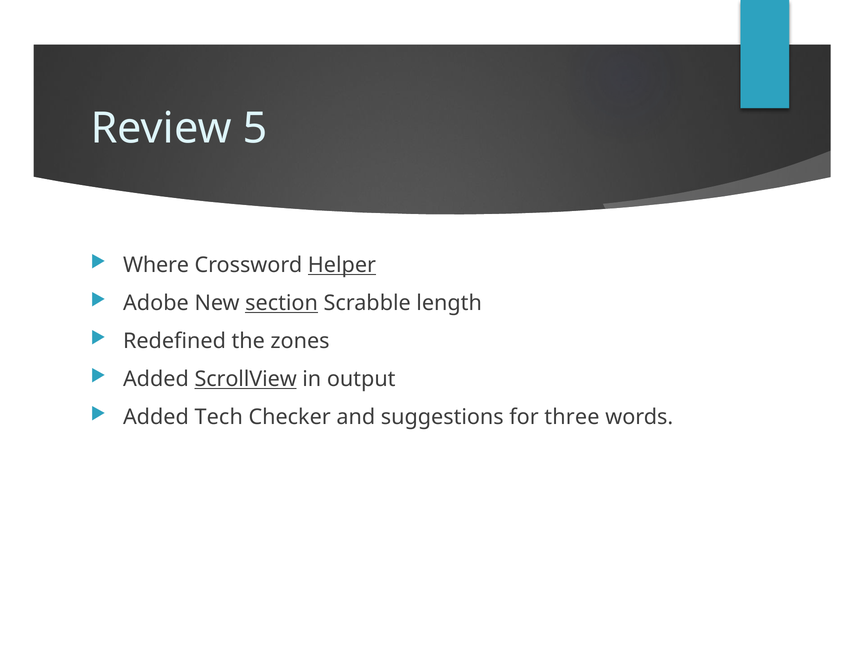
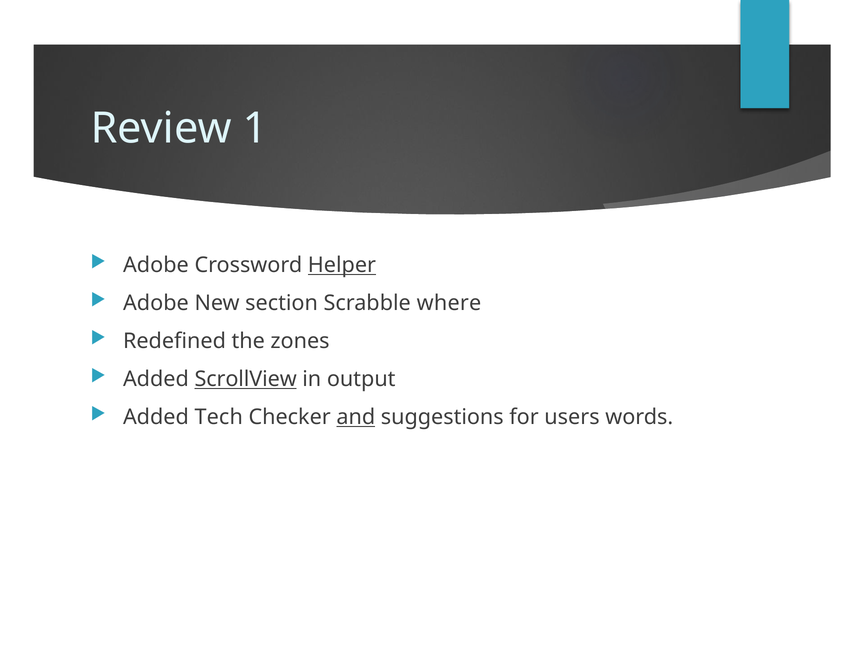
5: 5 -> 1 (255, 129)
Where: Where -> Adobe (156, 265)
section underline: present -> none (282, 303)
length: length -> where (449, 303)
and underline: none -> present (356, 417)
three: three -> users (572, 417)
